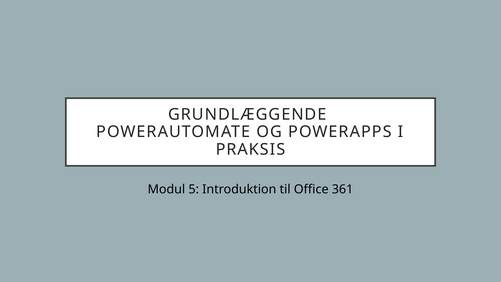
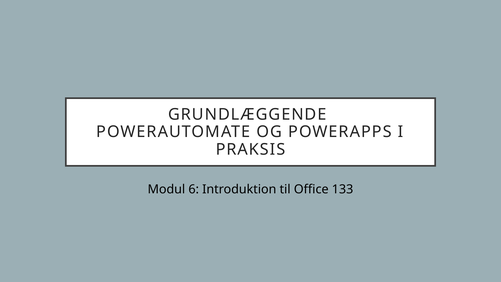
5: 5 -> 6 (194, 189)
361: 361 -> 133 (343, 189)
